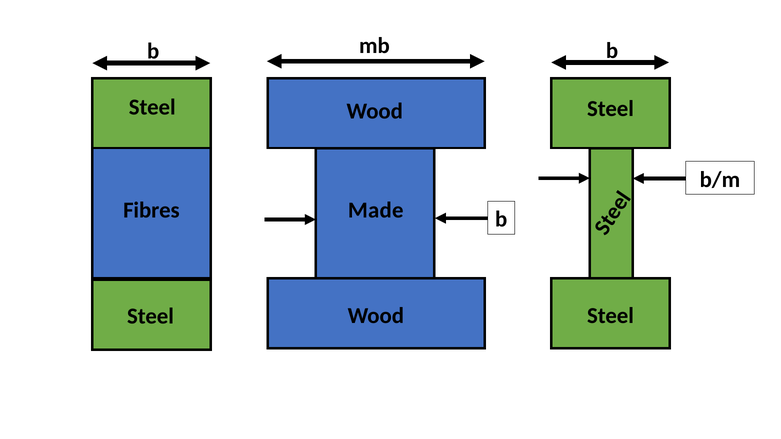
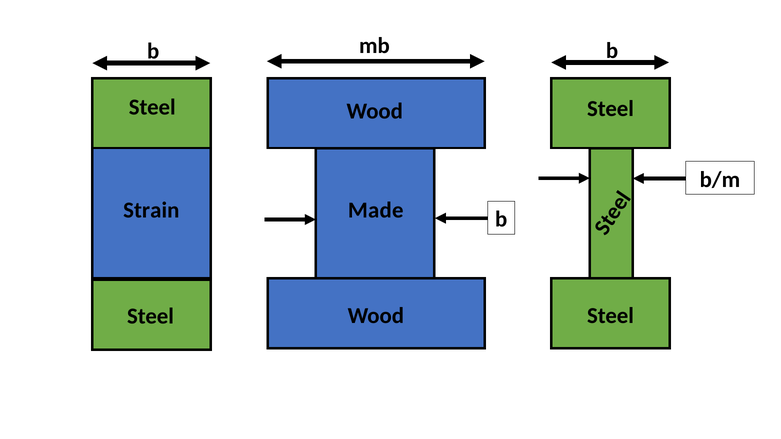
Fibres: Fibres -> Strain (151, 210)
